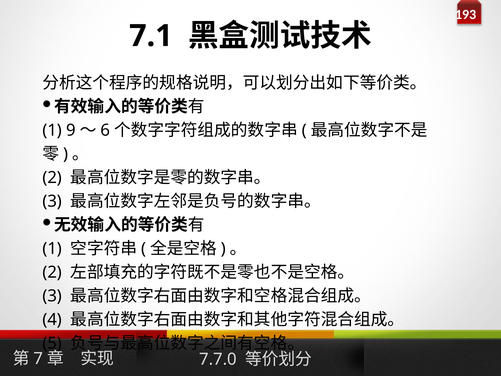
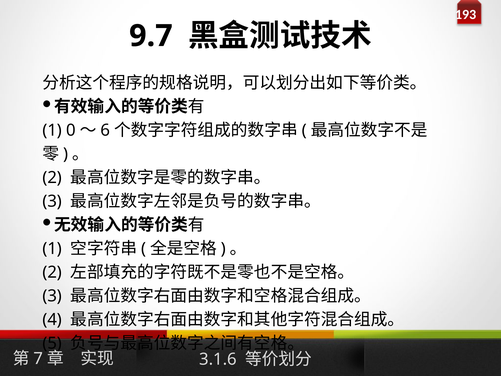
7.1: 7.1 -> 9.7 (151, 36)
9: 9 -> 0 (71, 130)
7.7.0: 7.7.0 -> 3.1.6 (218, 359)
